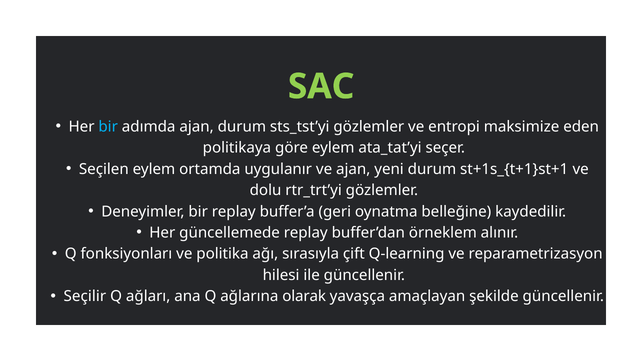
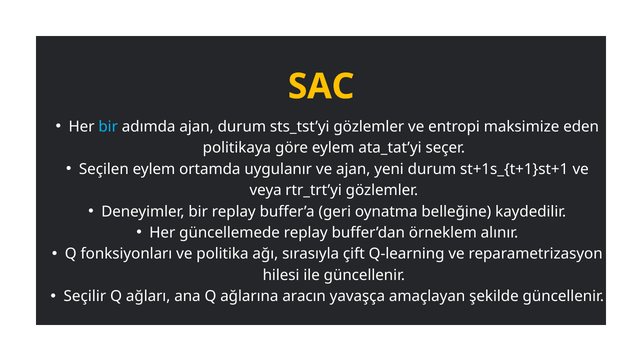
SAC colour: light green -> yellow (321, 87)
dolu: dolu -> veya (266, 190)
olarak: olarak -> aracın (304, 297)
